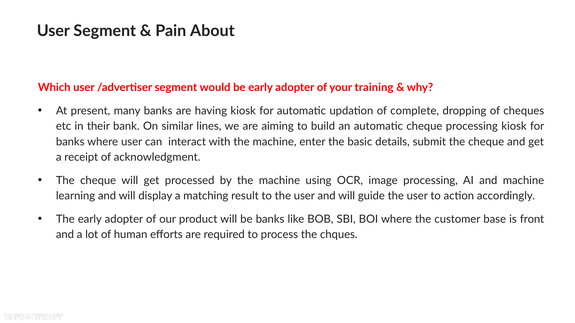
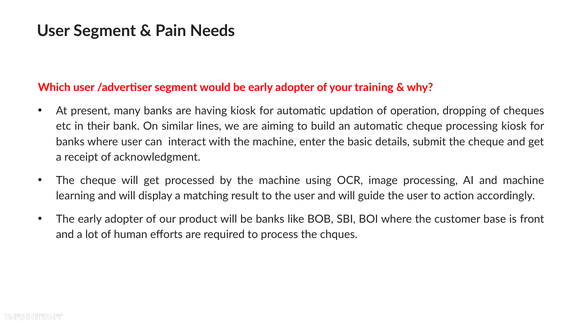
About: About -> Needs (212, 31)
complete: complete -> operation (415, 111)
